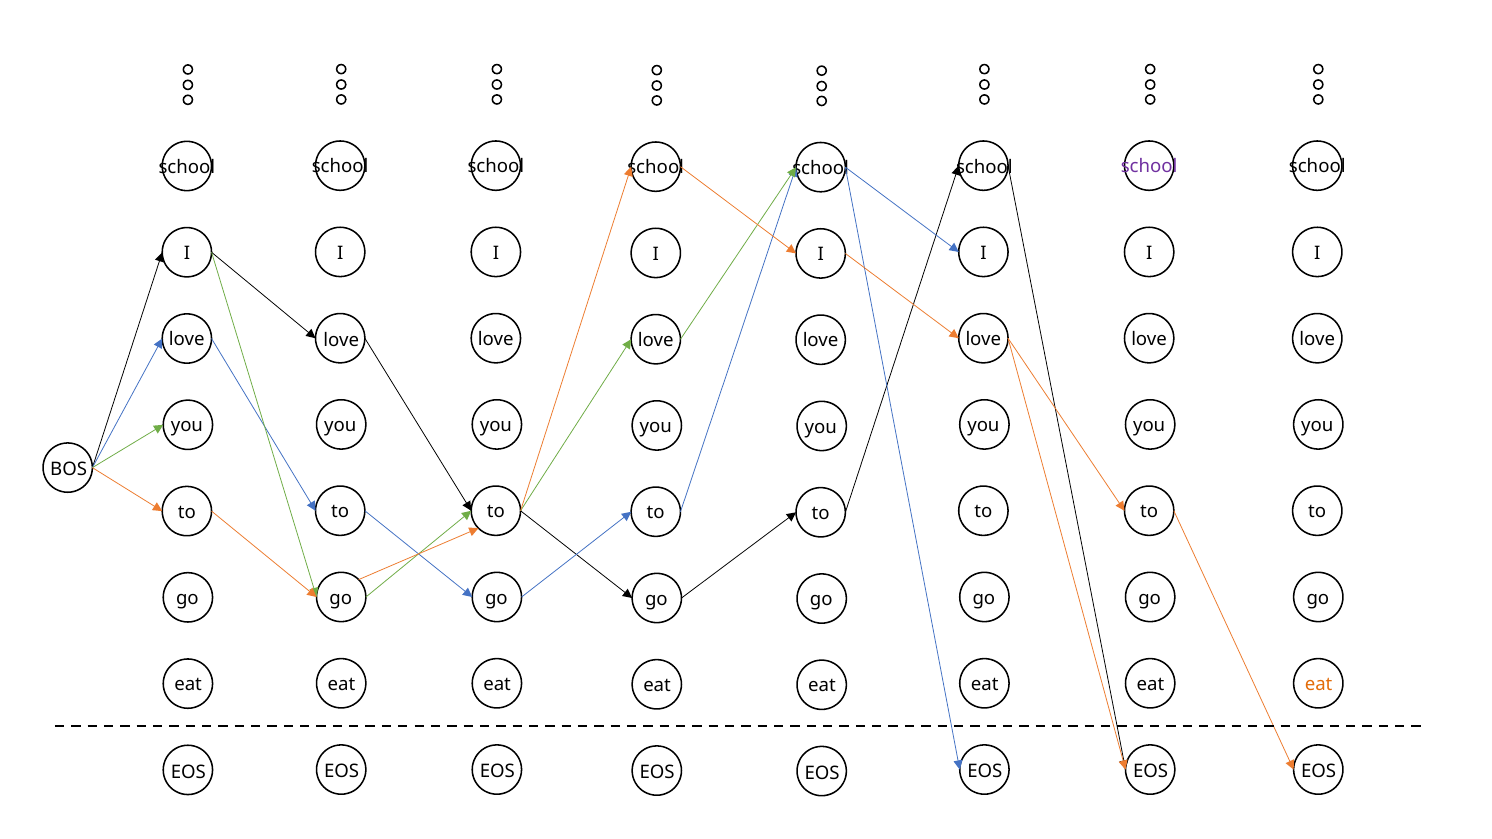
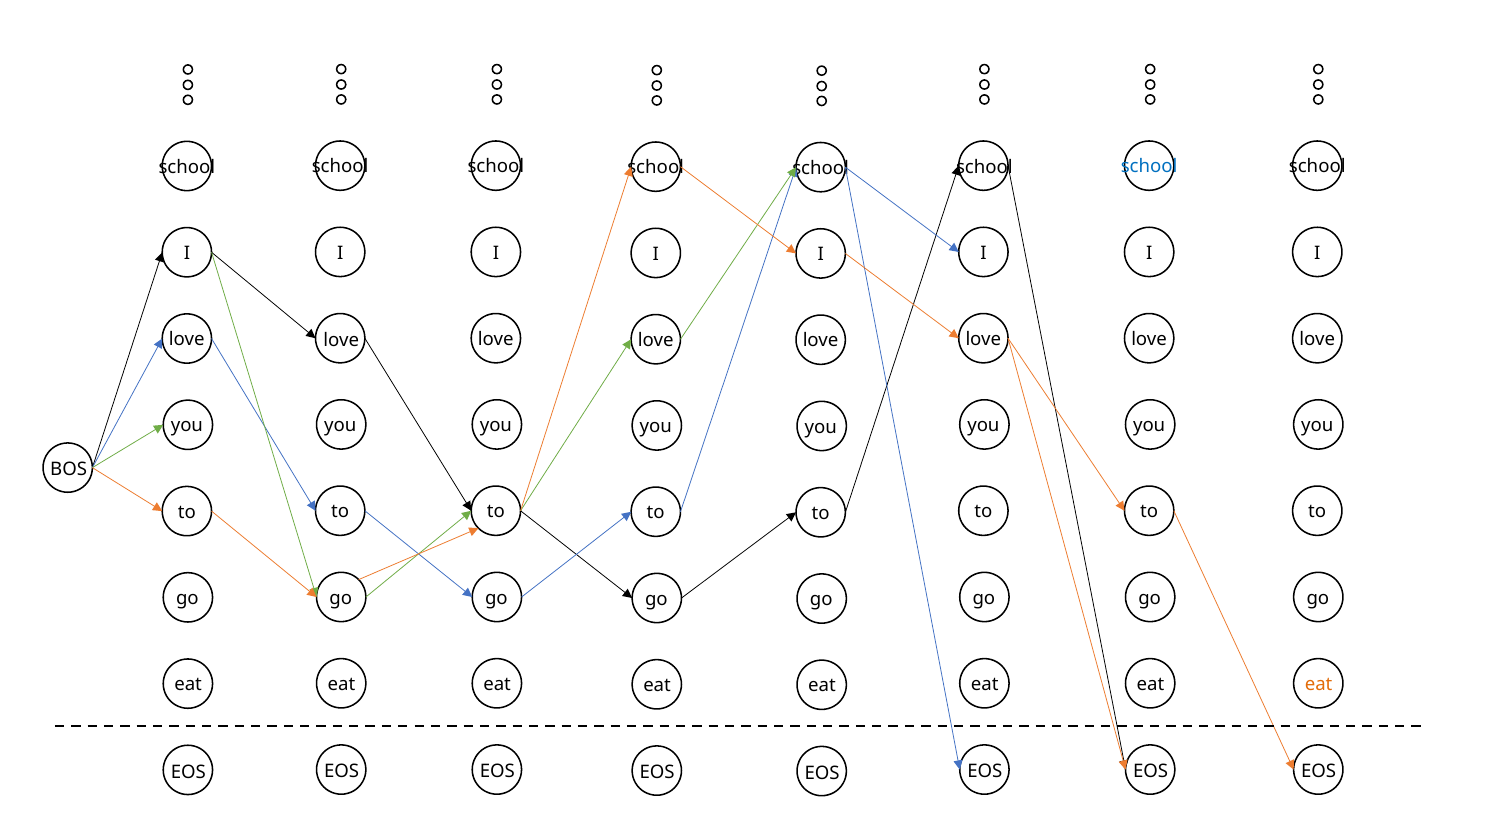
school colour: purple -> blue (1149, 167)
